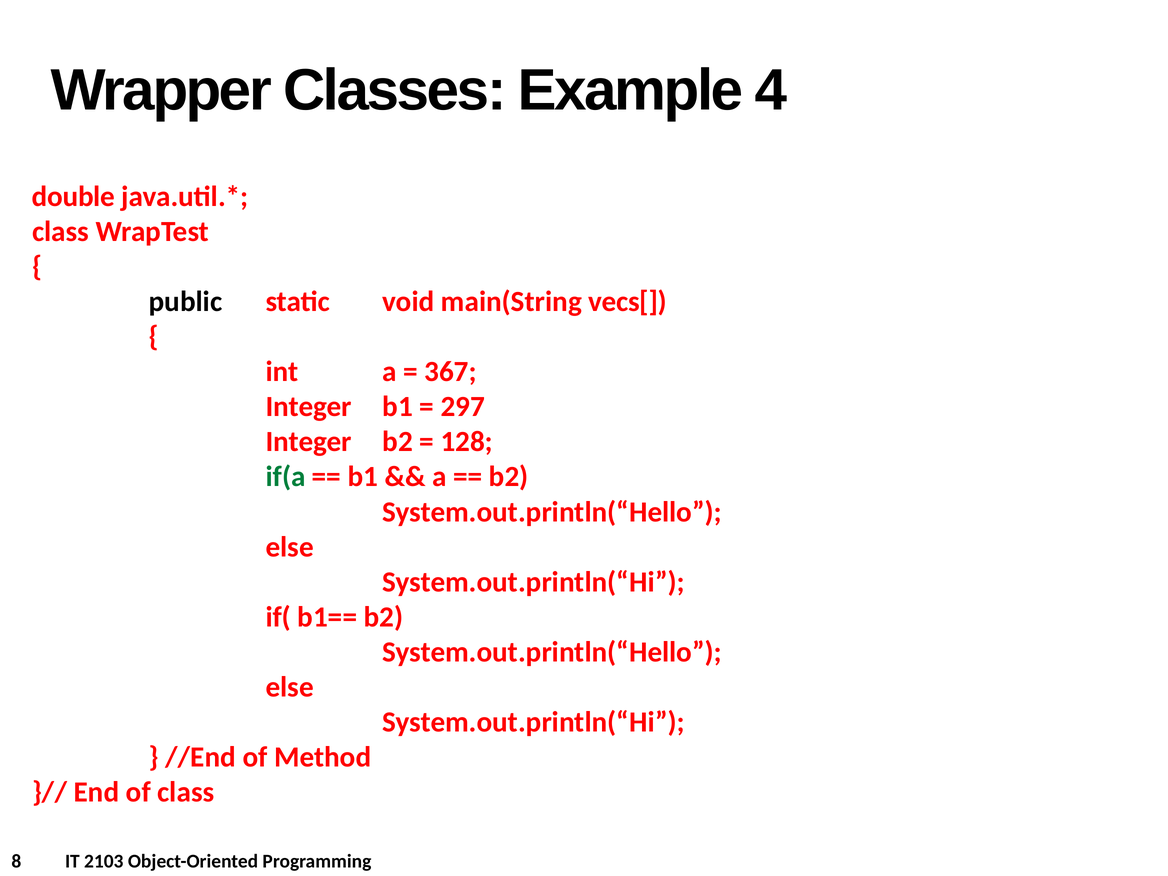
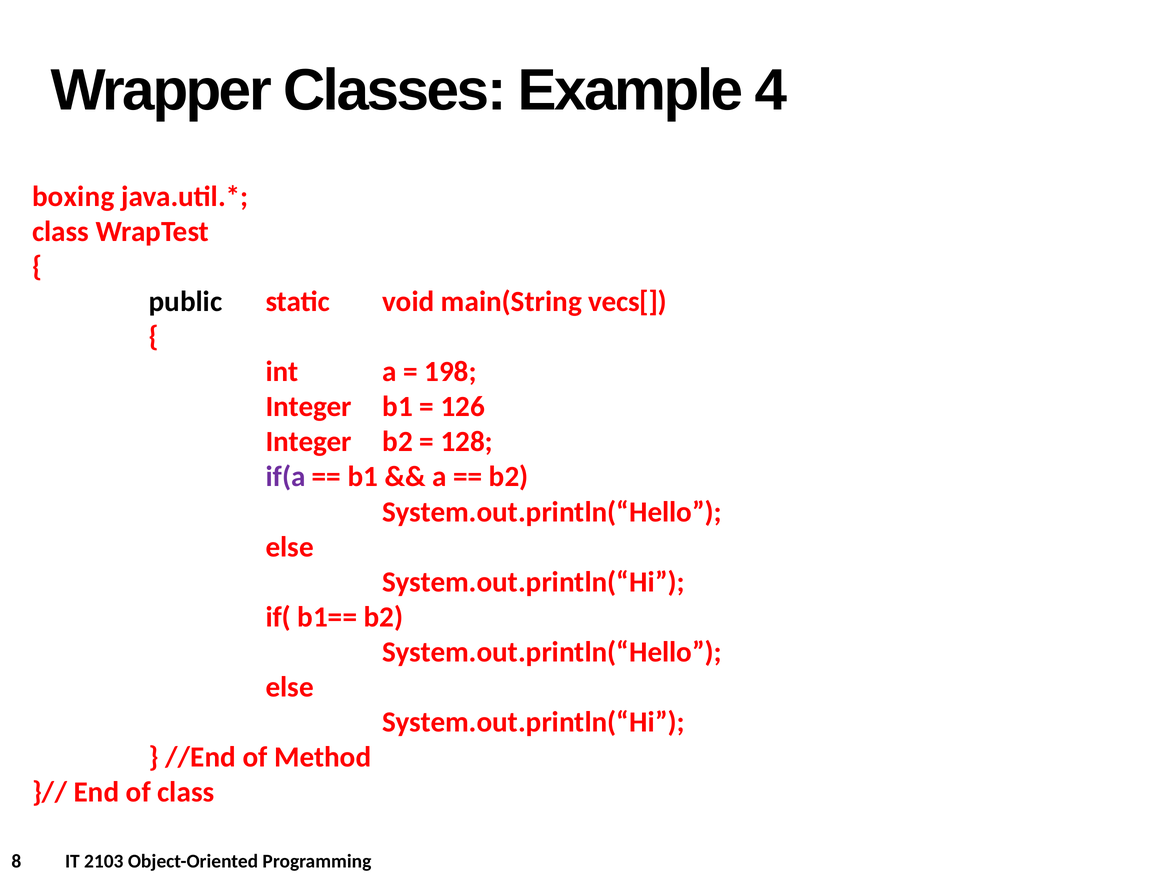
double: double -> boxing (73, 197)
367: 367 -> 198 (451, 372)
297: 297 -> 126 (463, 407)
if(a colour: green -> purple (286, 477)
